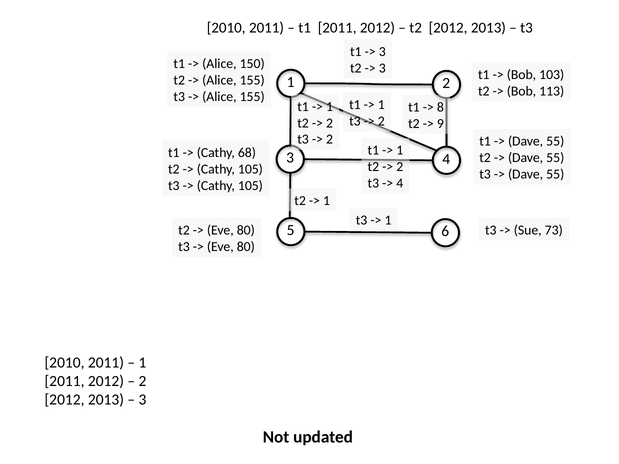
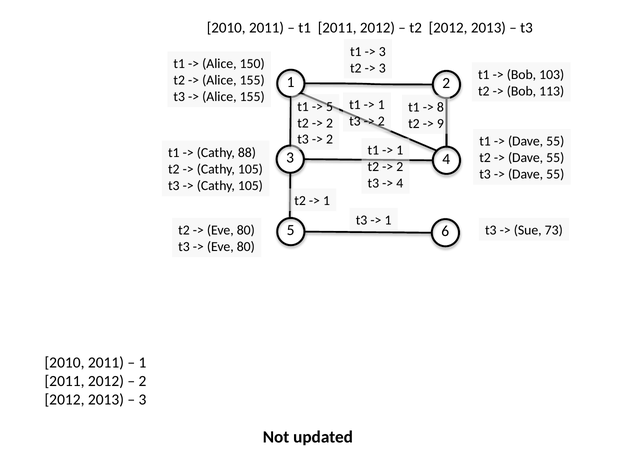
1: 1 -> 5 (330, 107)
68: 68 -> 88 (247, 153)
